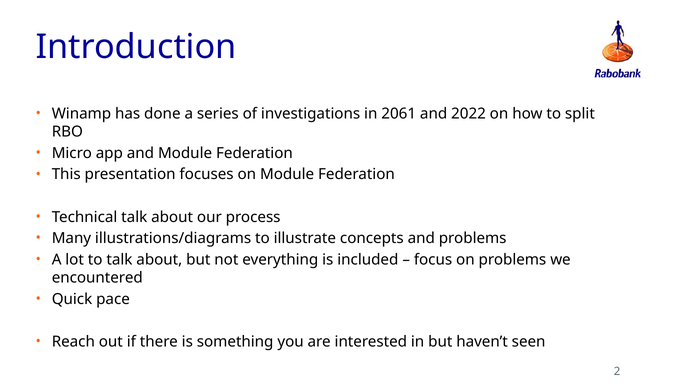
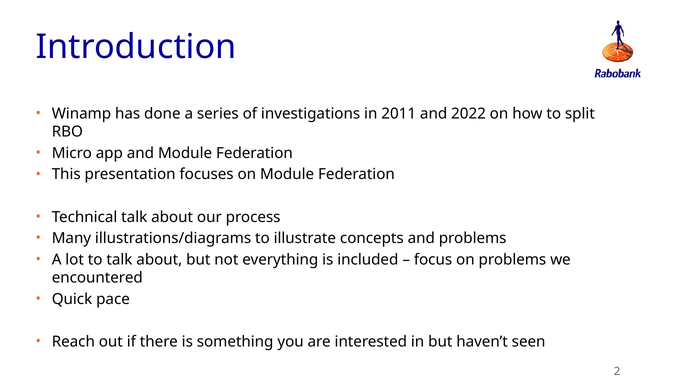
2061: 2061 -> 2011 (399, 114)
